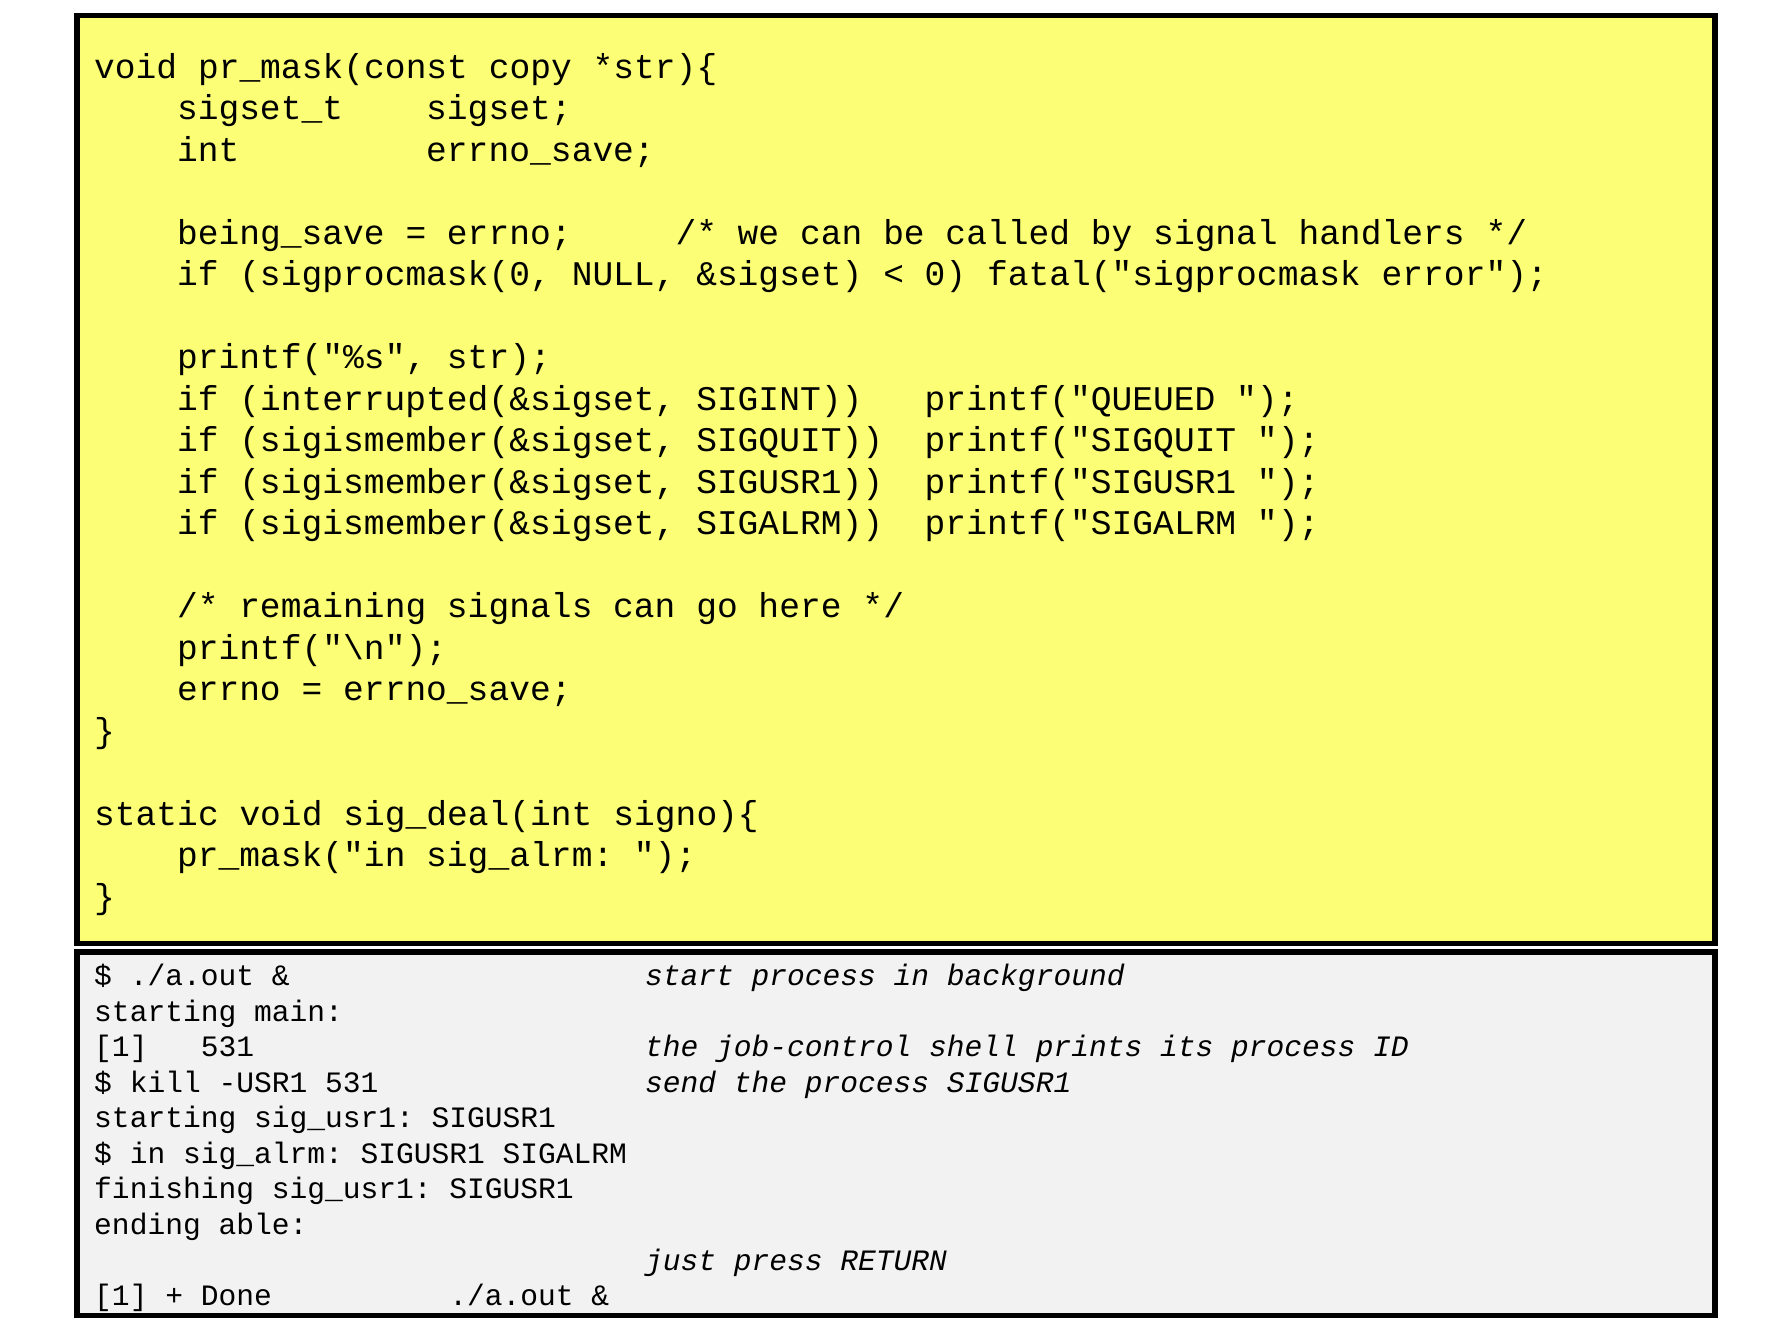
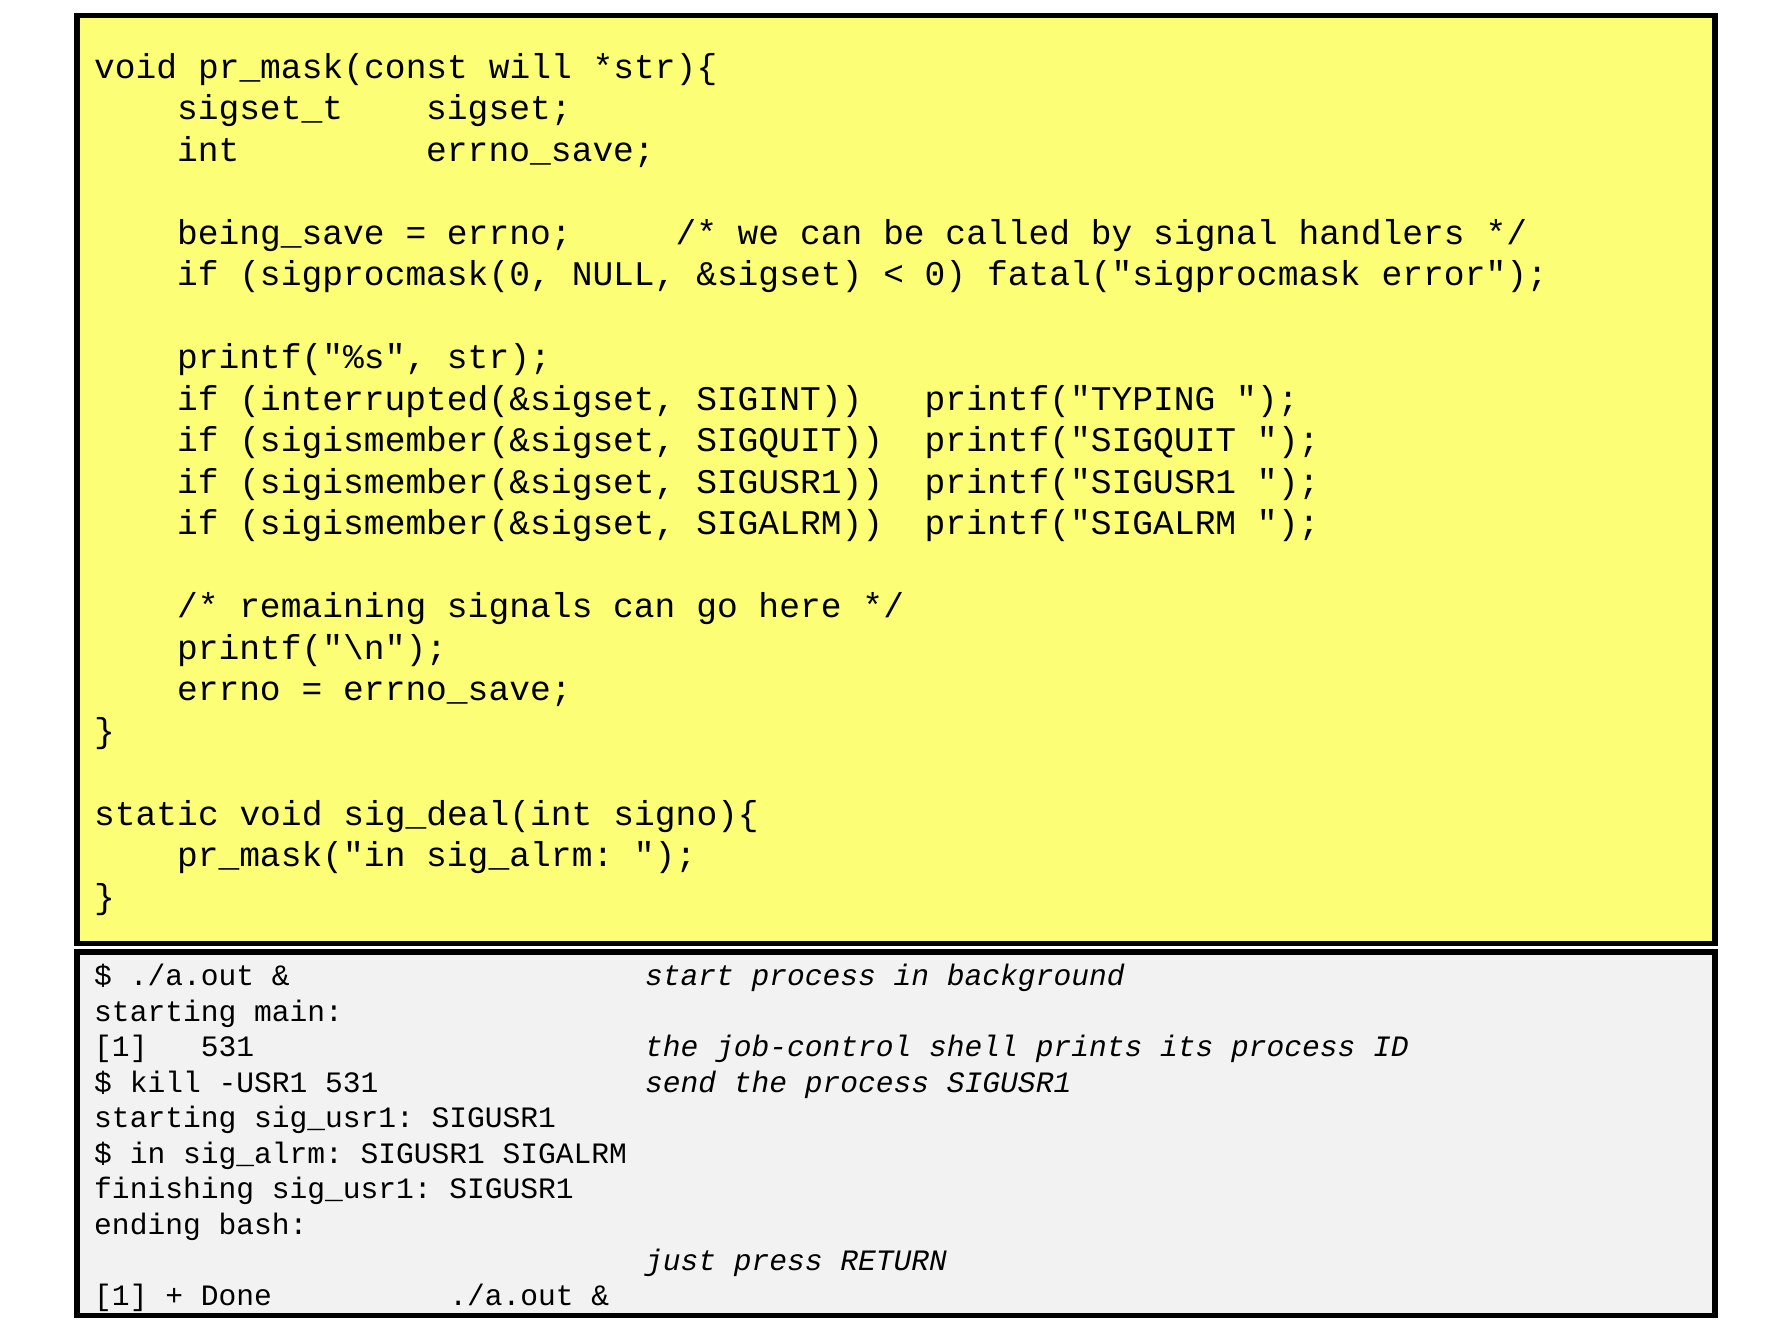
copy: copy -> will (530, 67)
printf("QUEUED: printf("QUEUED -> printf("TYPING (1070, 399)
able: able -> bash (263, 1224)
